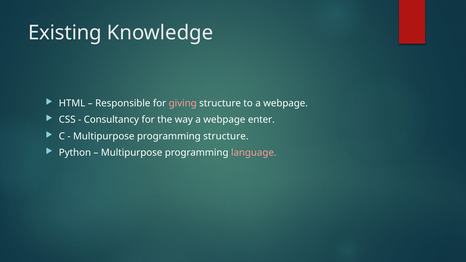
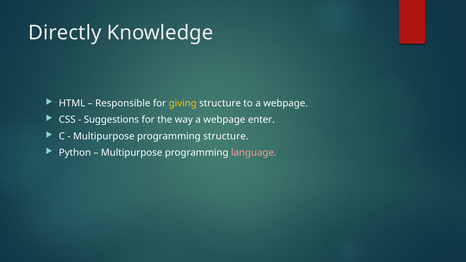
Existing: Existing -> Directly (65, 33)
giving colour: pink -> yellow (183, 103)
Consultancy: Consultancy -> Suggestions (111, 120)
